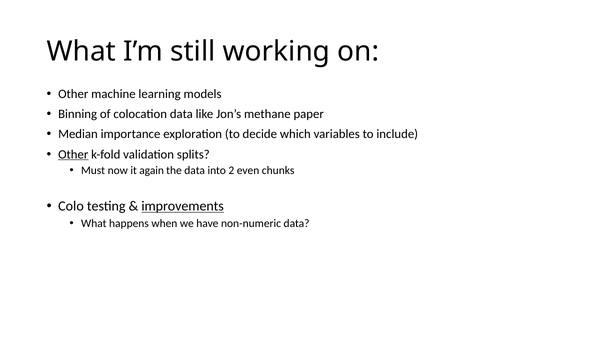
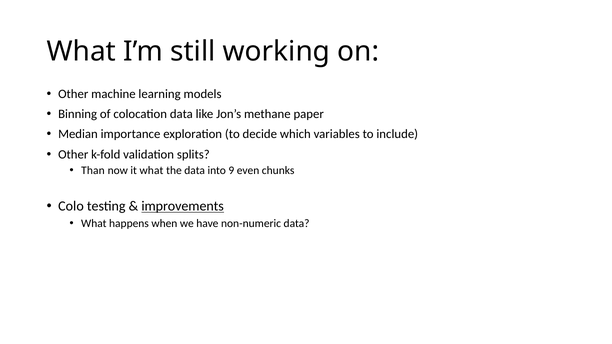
Other underline: present -> none (73, 154)
Must: Must -> Than (93, 171)
it again: again -> what (151, 171)
2: 2 -> 9 (231, 171)
